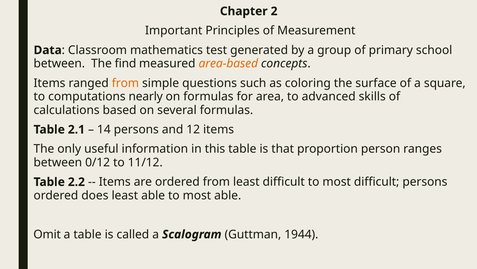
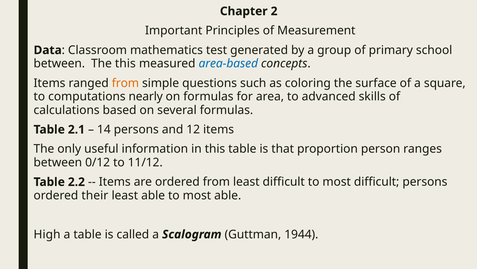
The find: find -> this (125, 64)
area-based colour: orange -> blue (228, 64)
does: does -> their (95, 195)
Omit: Omit -> High (47, 234)
